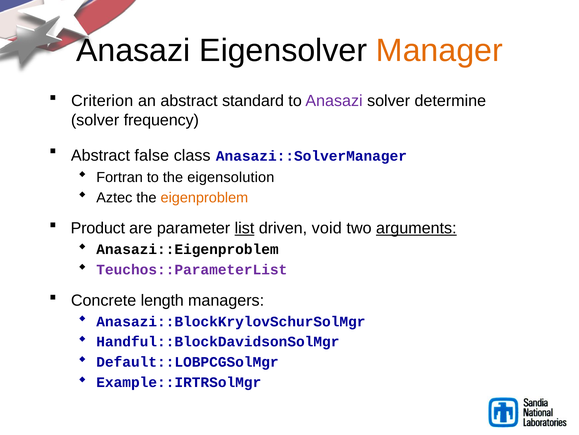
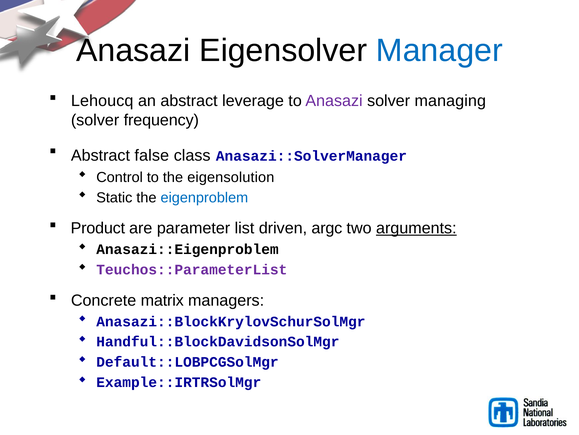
Manager colour: orange -> blue (439, 50)
Criterion: Criterion -> Lehoucq (102, 101)
standard: standard -> leverage (253, 101)
determine: determine -> managing (450, 101)
Fortran: Fortran -> Control (120, 177)
Aztec: Aztec -> Static (114, 197)
eigenproblem colour: orange -> blue (204, 197)
list underline: present -> none (244, 228)
void: void -> argc (327, 228)
length: length -> matrix (162, 300)
